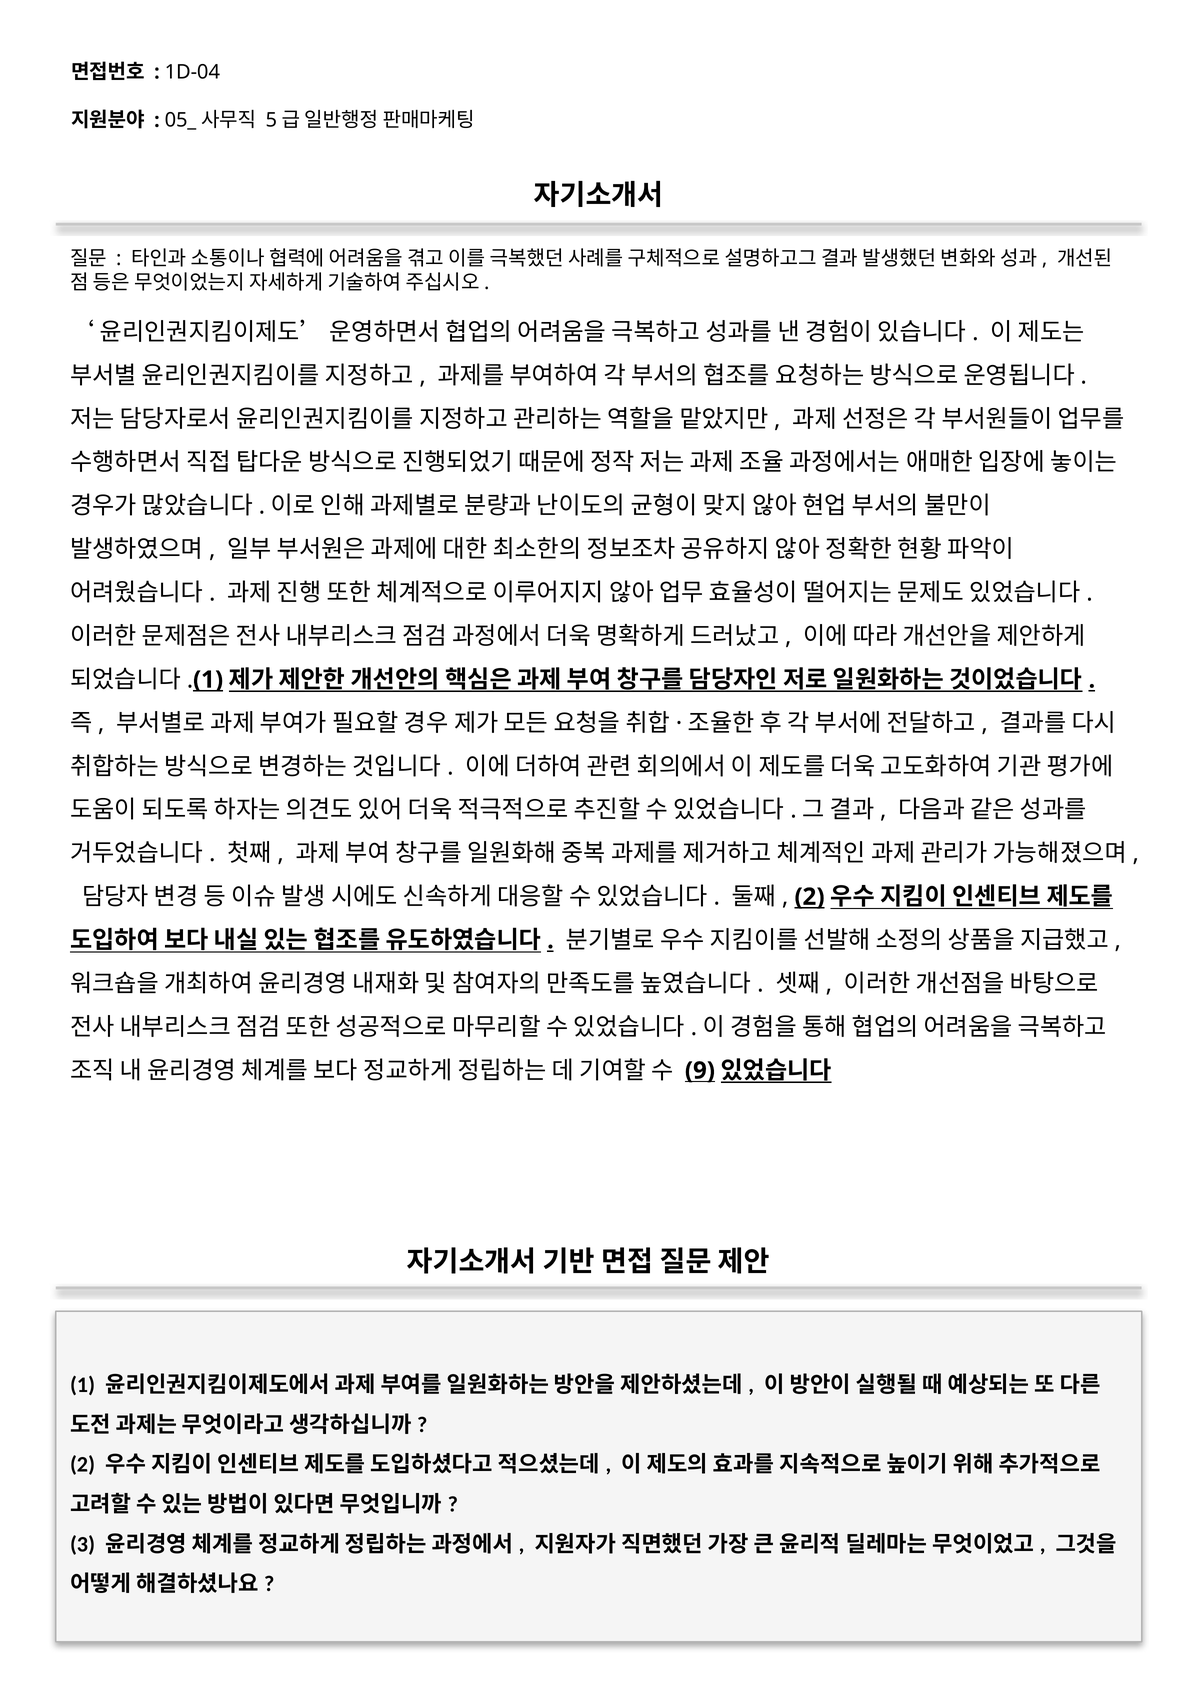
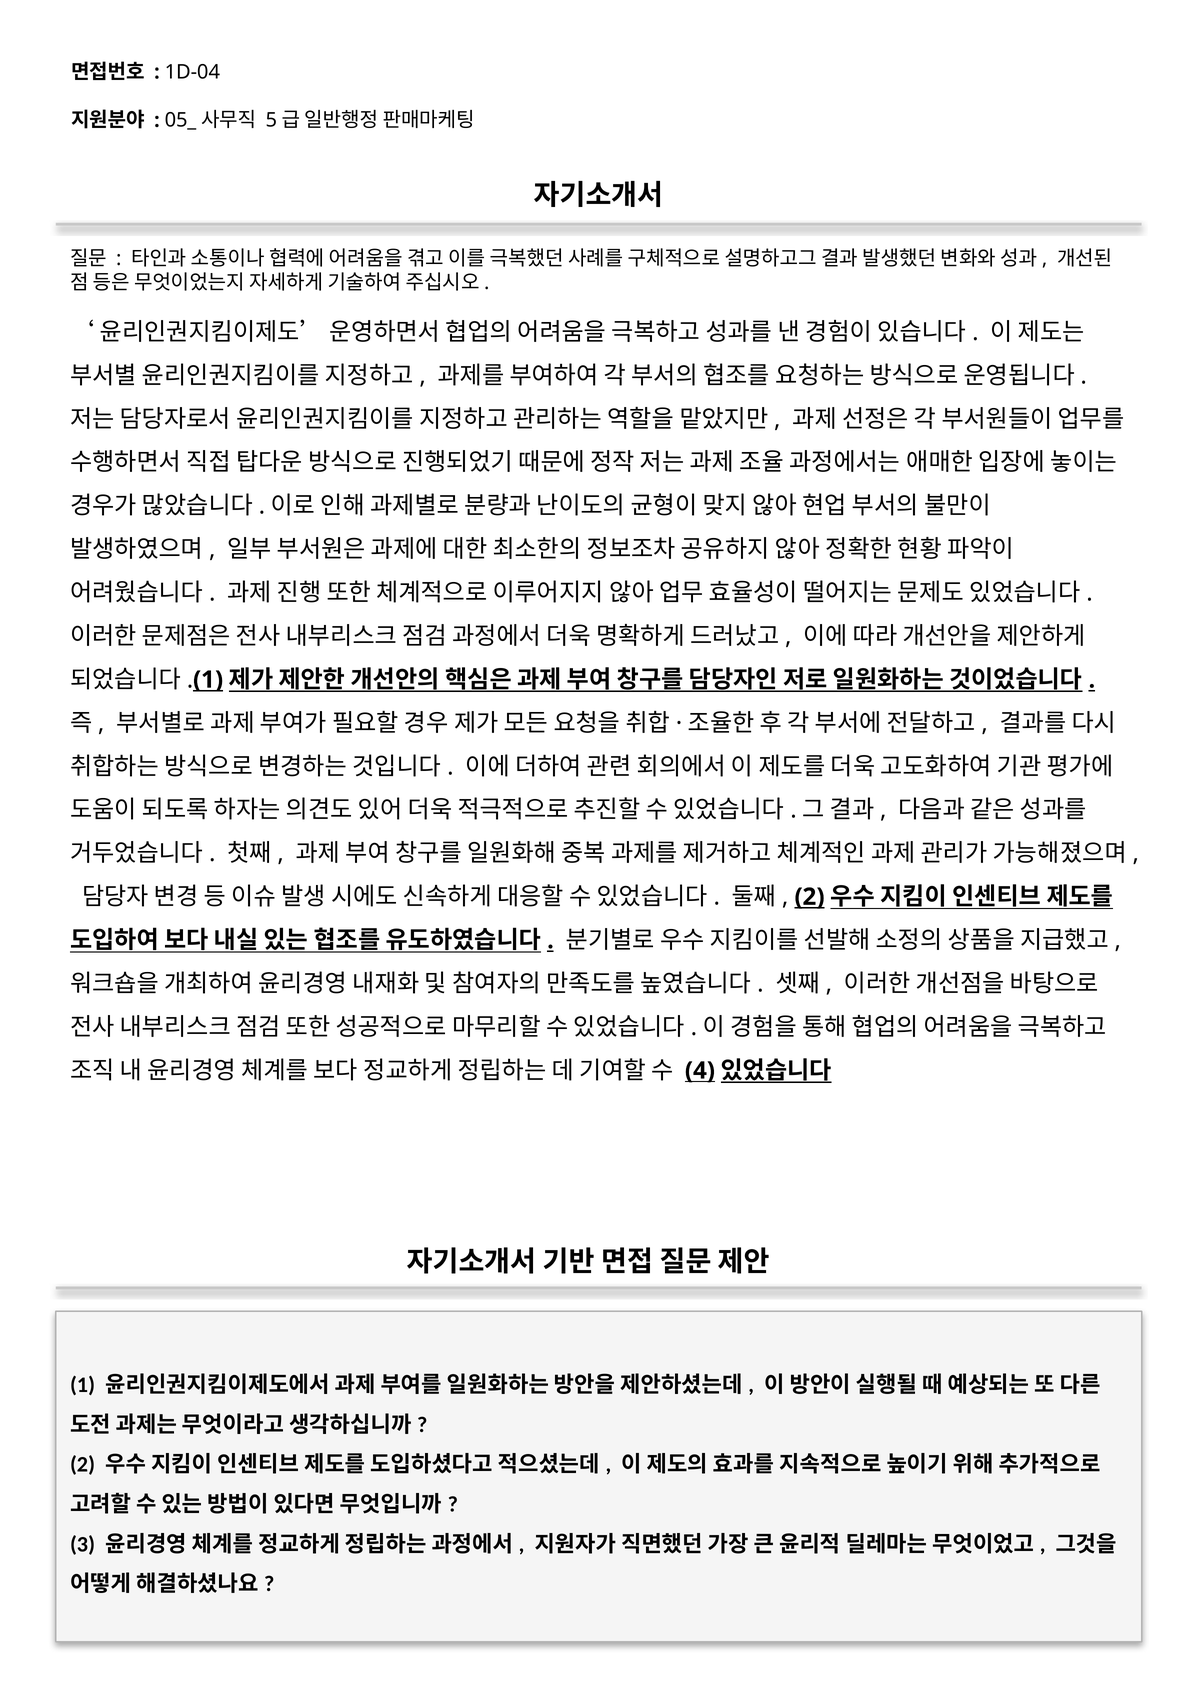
9: 9 -> 4 (700, 1071)
